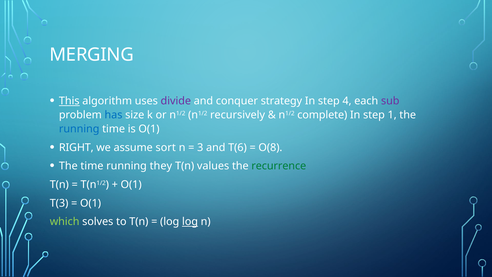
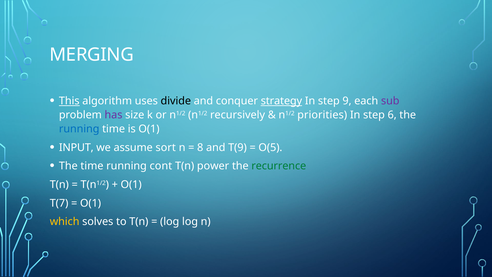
divide colour: purple -> black (176, 101)
strategy underline: none -> present (281, 101)
4: 4 -> 9 (347, 101)
has colour: blue -> purple (114, 115)
complete: complete -> priorities (322, 115)
1: 1 -> 6 (392, 115)
RIGHT: RIGHT -> INPUT (76, 147)
3: 3 -> 8 (200, 147)
T(6: T(6 -> T(9 (237, 147)
O(8: O(8 -> O(5 (270, 147)
they: they -> cont (161, 166)
values: values -> power (213, 166)
T(3: T(3 -> T(7 (59, 203)
which colour: light green -> yellow (65, 222)
log underline: present -> none (190, 222)
